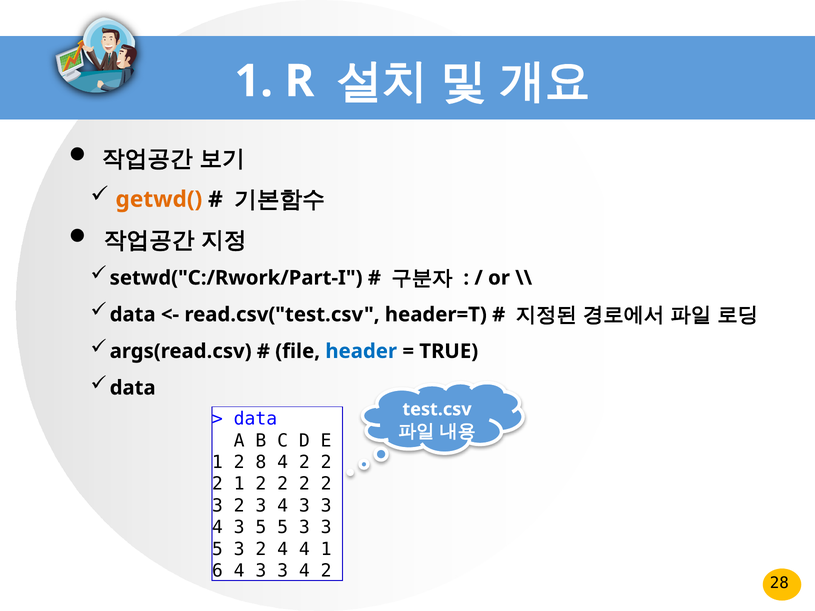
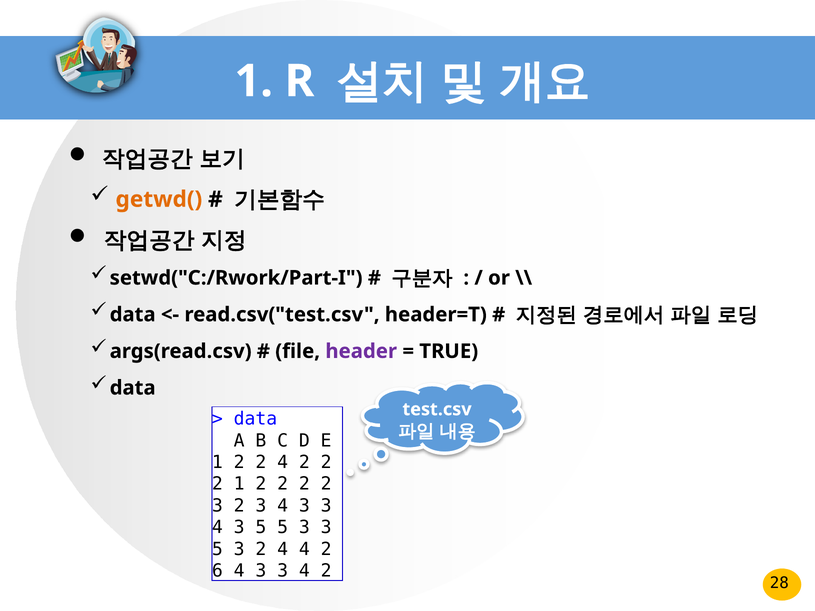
header colour: blue -> purple (361, 351)
8: 8 -> 2 (261, 462)
4 4 1: 1 -> 2 (326, 549)
